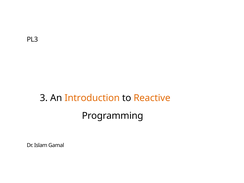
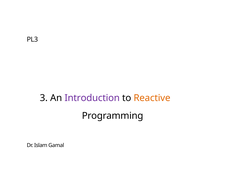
Introduction colour: orange -> purple (92, 98)
